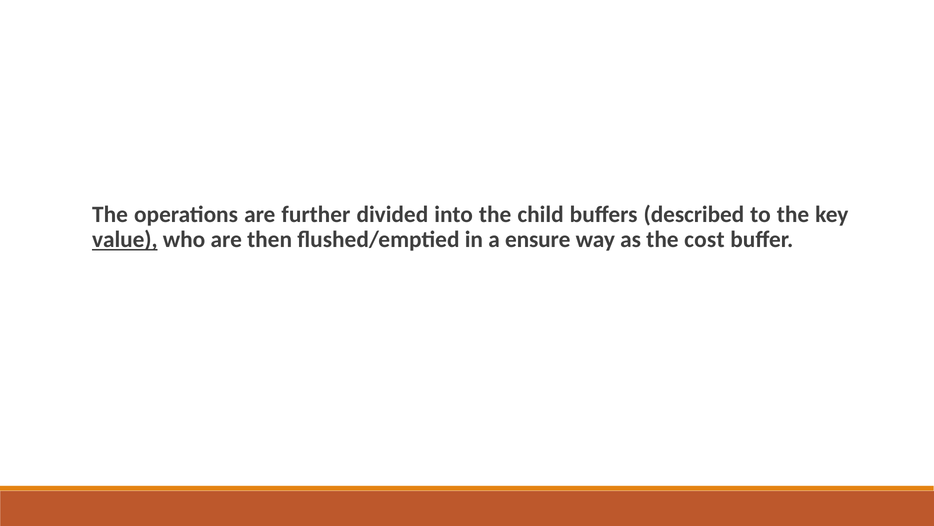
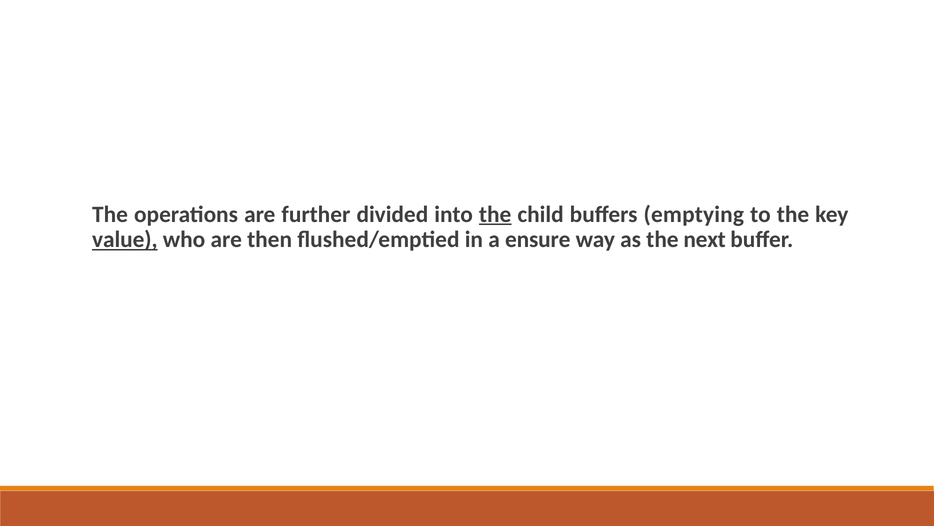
the underline: none -> present (495, 214)
described: described -> emptying (694, 214)
cost: cost -> next (705, 239)
